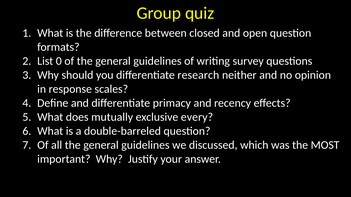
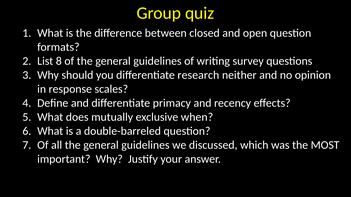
0: 0 -> 8 (59, 61)
every: every -> when (197, 117)
